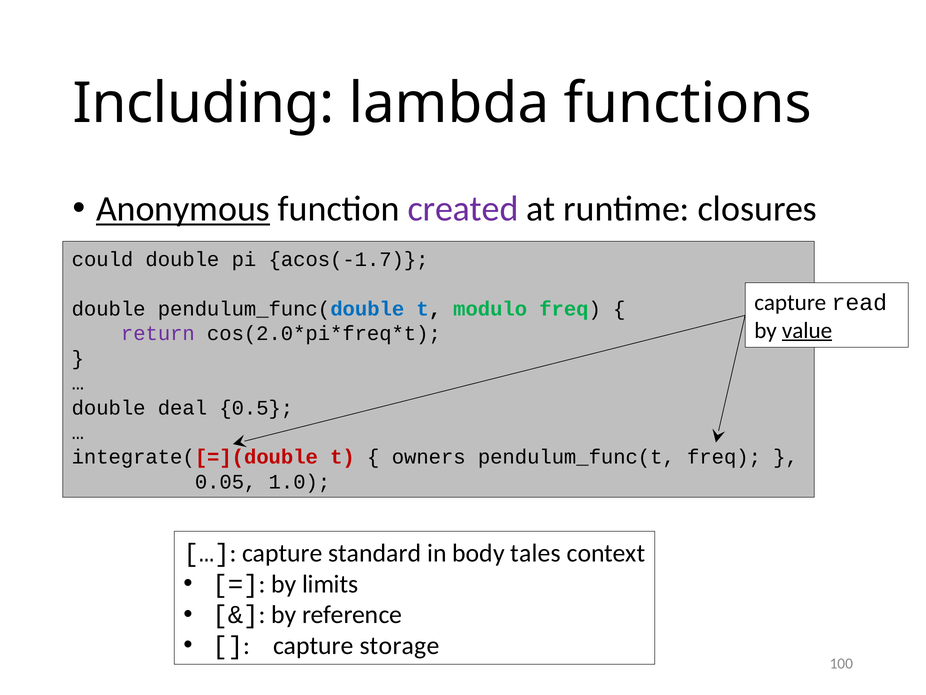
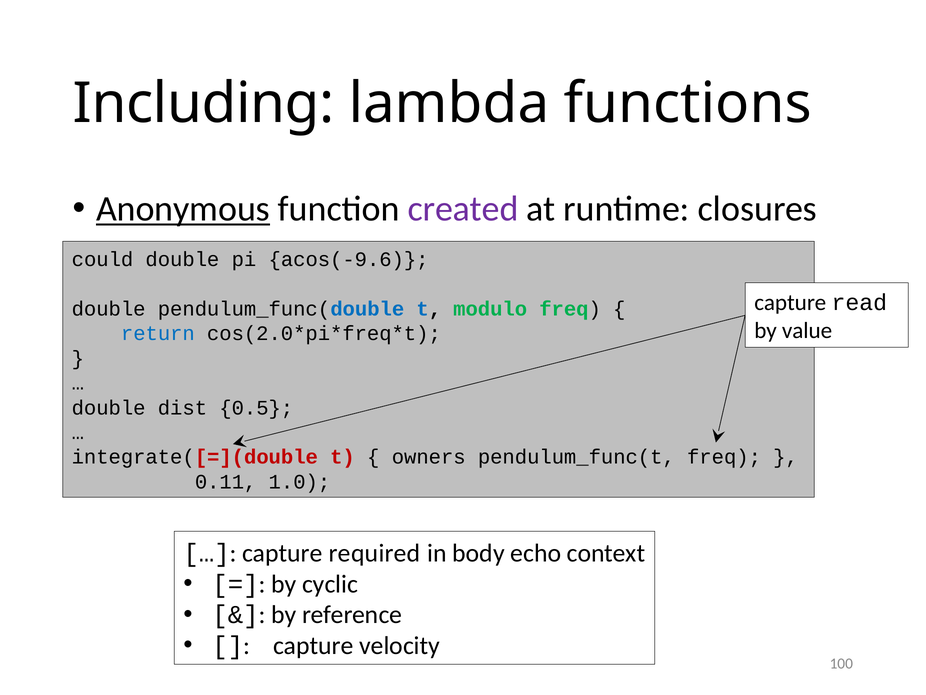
acos(-1.7: acos(-1.7 -> acos(-9.6 (349, 259)
value underline: present -> none (807, 330)
return colour: purple -> blue (158, 333)
deal: deal -> dist (182, 408)
0.05: 0.05 -> 0.11 (226, 482)
standard: standard -> required (375, 553)
tales: tales -> echo (536, 553)
limits: limits -> cyclic (330, 584)
storage: storage -> velocity (400, 645)
